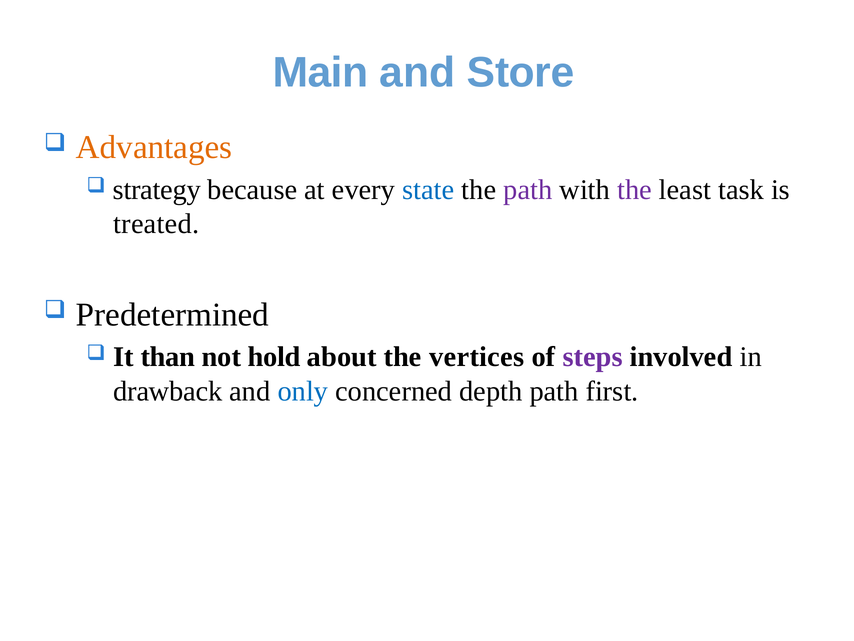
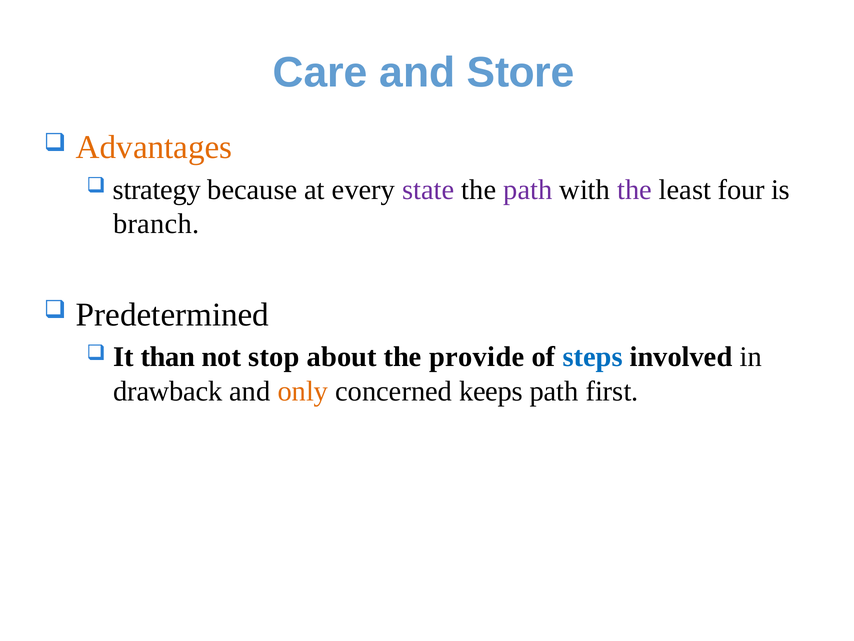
Main: Main -> Care (320, 73)
state colour: blue -> purple (428, 190)
task: task -> four (741, 190)
treated: treated -> branch (156, 224)
hold: hold -> stop (274, 357)
vertices: vertices -> provide (477, 357)
steps colour: purple -> blue (593, 357)
only colour: blue -> orange (303, 391)
depth: depth -> keeps (491, 391)
